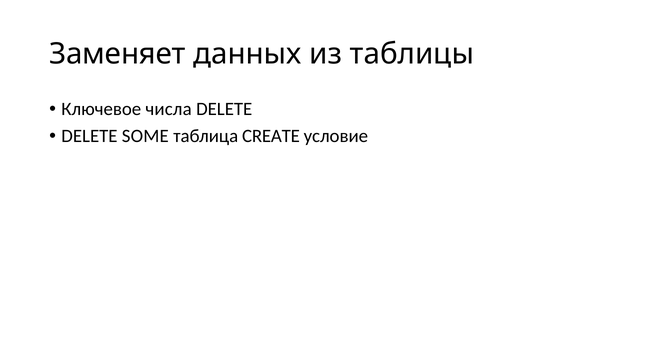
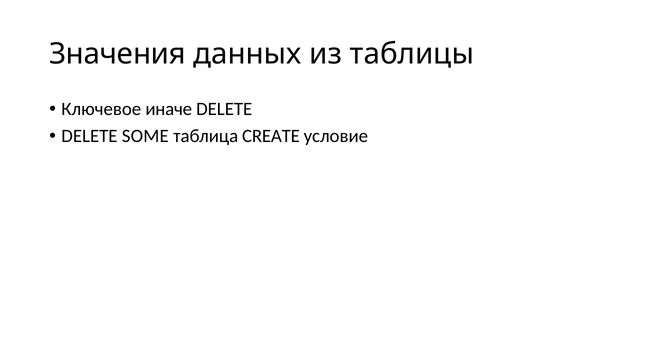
Заменяет: Заменяет -> Значения (118, 54)
числа: числа -> иначе (169, 109)
